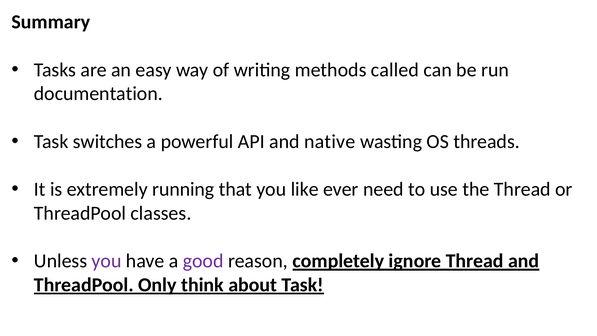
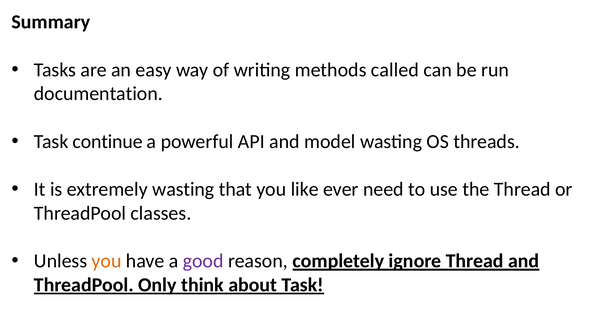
switches: switches -> continue (108, 141)
native: native -> model (330, 141)
extremely running: running -> wasting (183, 189)
you colour: purple -> orange (107, 261)
